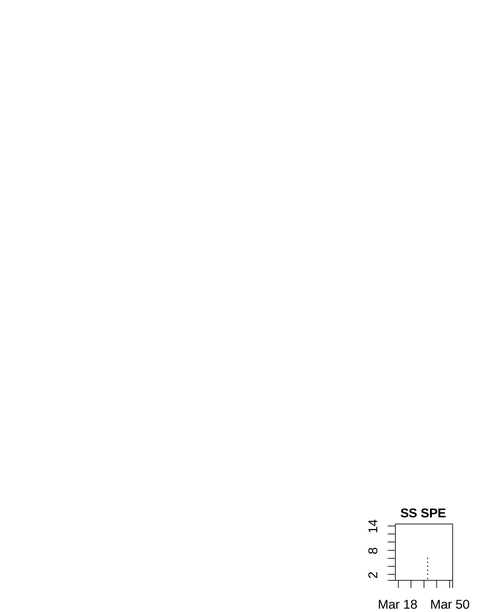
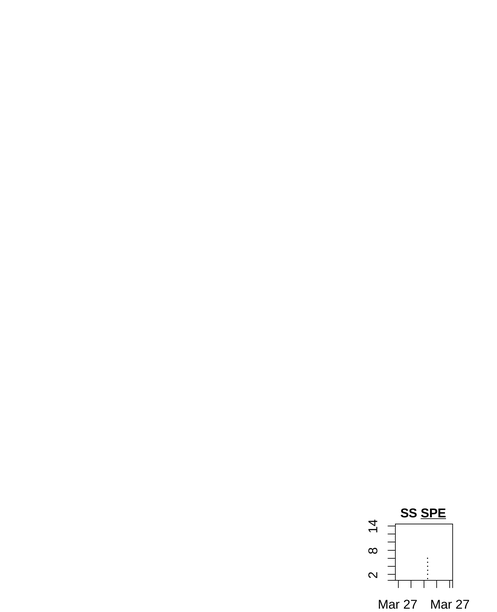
SPE underline: none -> present (433, 513)
18: 18 -> 27 (410, 604)
50: 50 -> 27 (463, 604)
